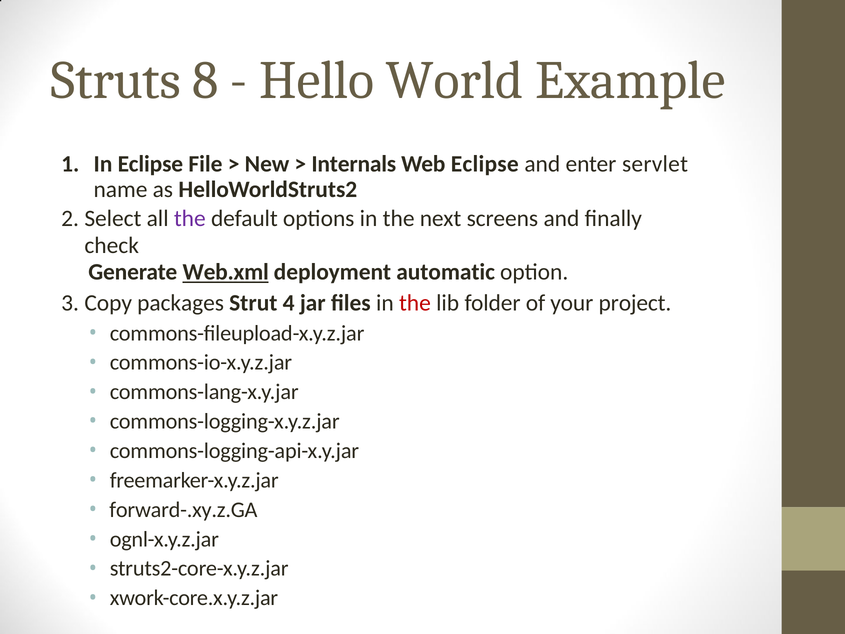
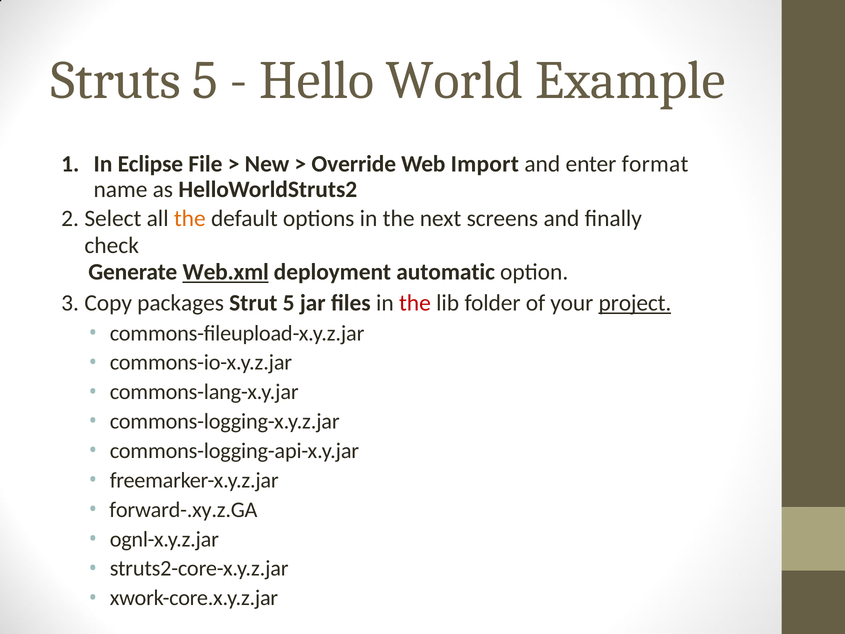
Struts 8: 8 -> 5 (205, 81)
Internals: Internals -> Override (354, 164)
Web Eclipse: Eclipse -> Import (485, 164)
servlet: servlet -> format (655, 164)
the colour: purple -> orange (190, 218)
Strut 4: 4 -> 5 (289, 303)
project underline: none -> present (635, 303)
